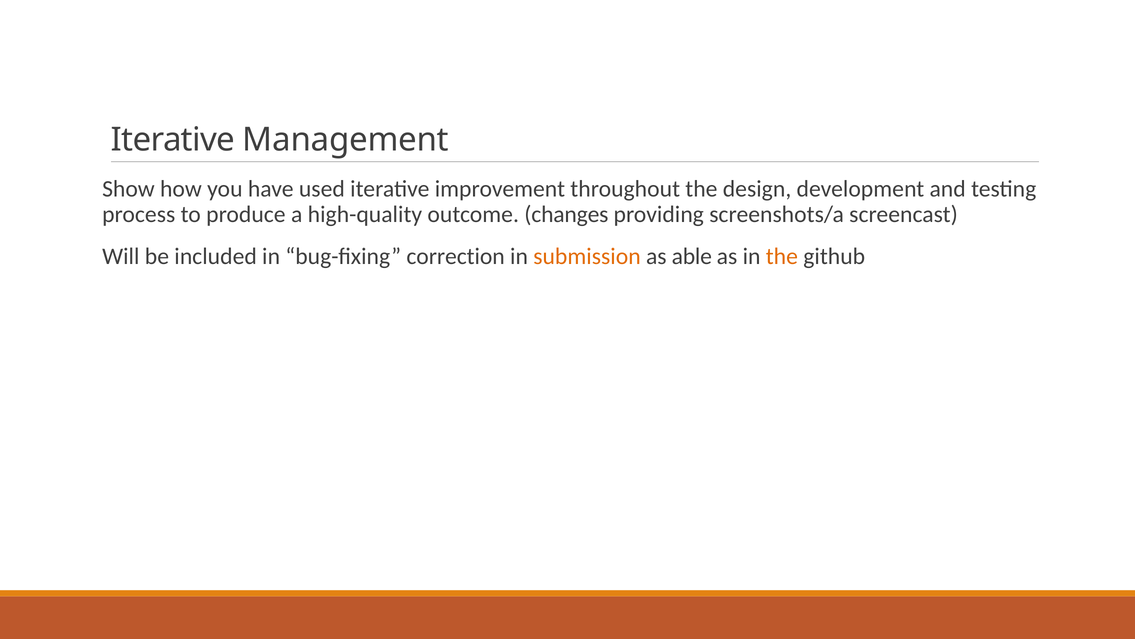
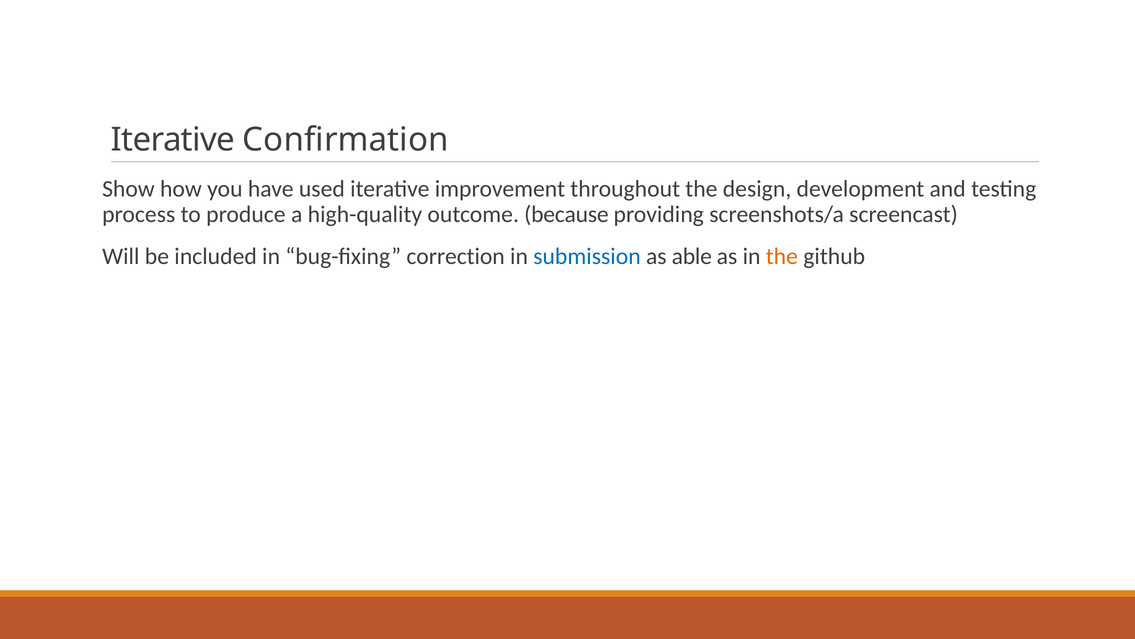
Management: Management -> Confirmation (346, 140)
changes: changes -> because (566, 214)
submission colour: orange -> blue (587, 256)
